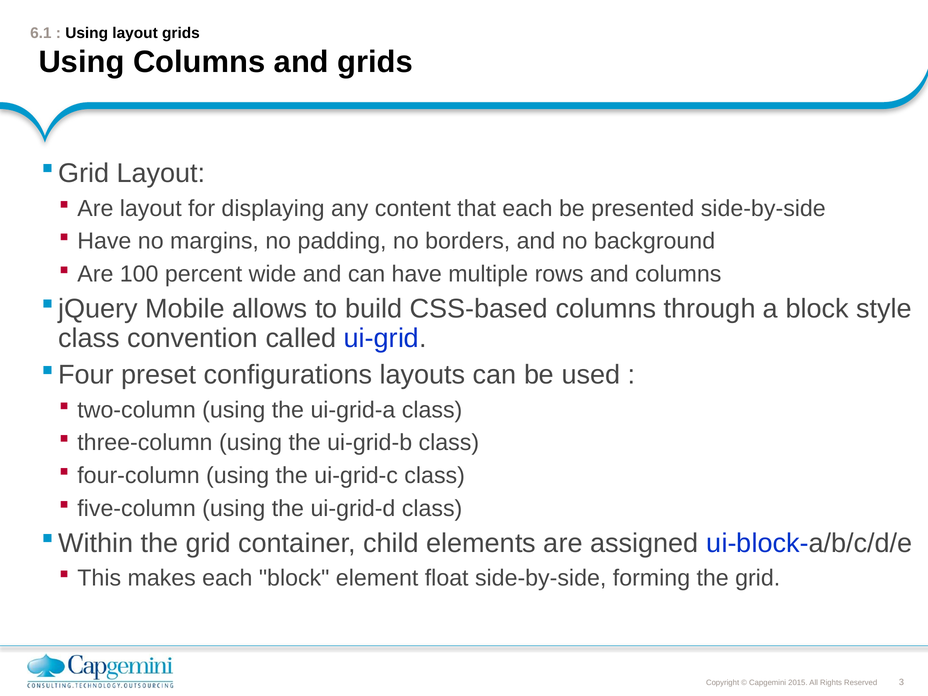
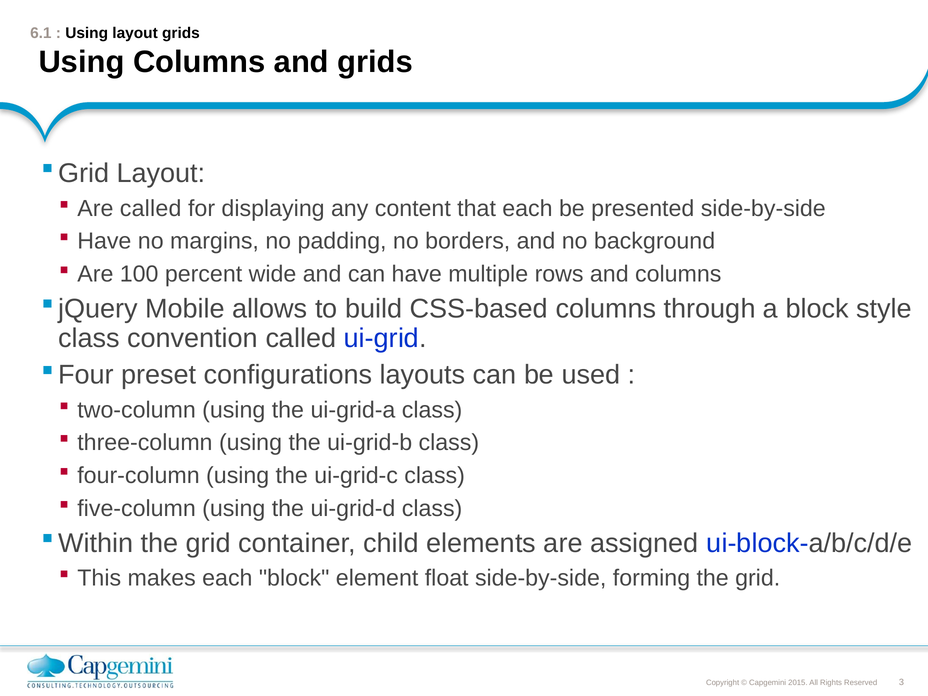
Are layout: layout -> called (151, 208)
